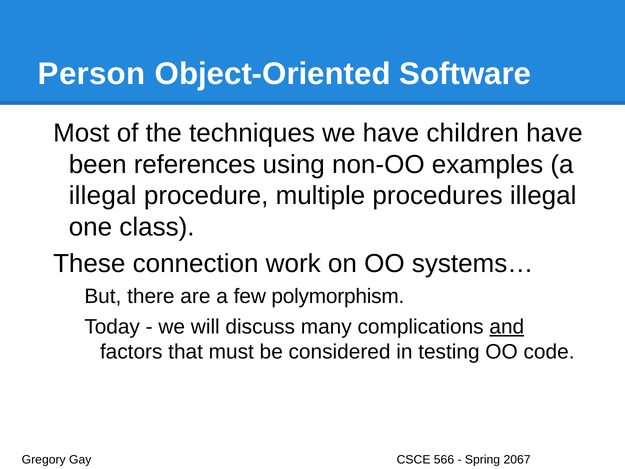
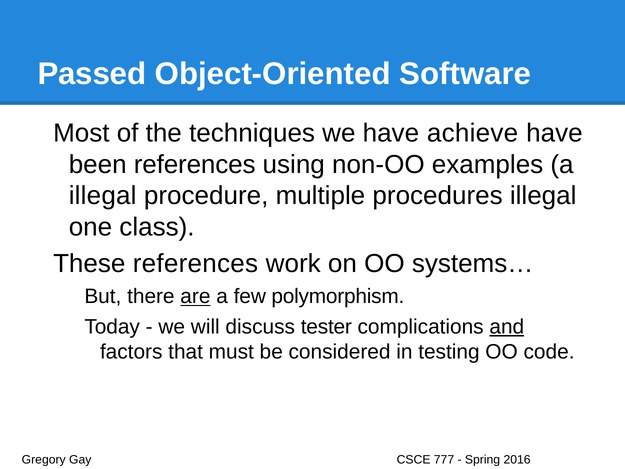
Person: Person -> Passed (92, 74)
children: children -> achieve (473, 133)
These connection: connection -> references (195, 263)
are underline: none -> present (195, 296)
many: many -> tester (326, 326)
566: 566 -> 777 (444, 460)
2067: 2067 -> 2016 (517, 460)
